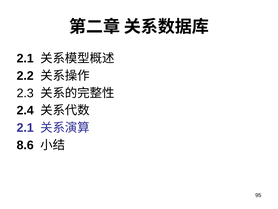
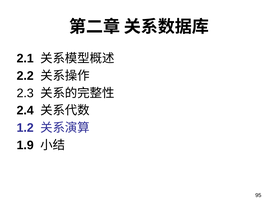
2.1: 2.1 -> 1.2 (25, 128)
8.6: 8.6 -> 1.9 (25, 145)
